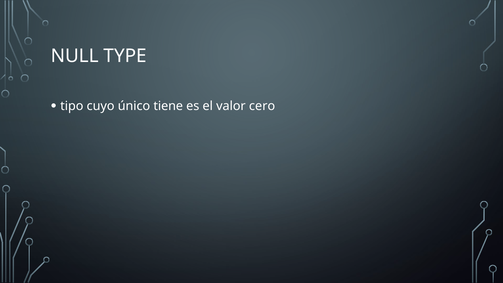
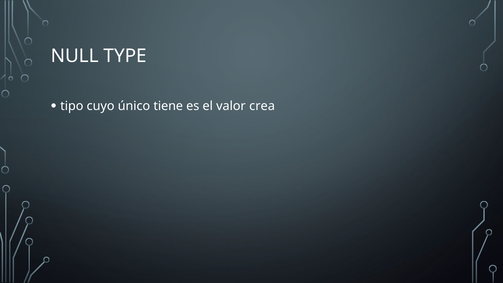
cero: cero -> crea (262, 106)
